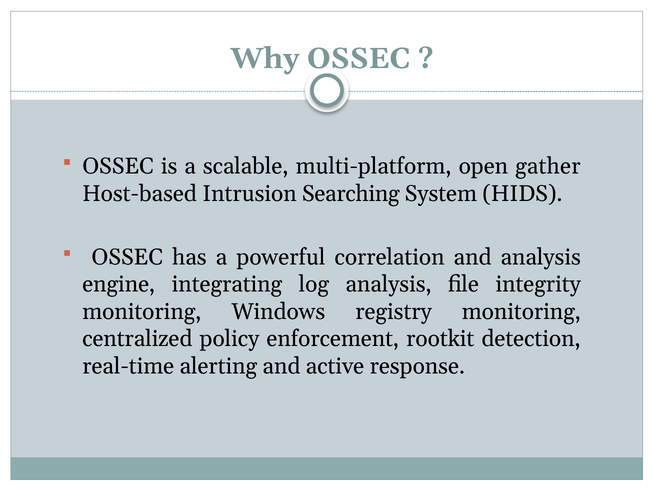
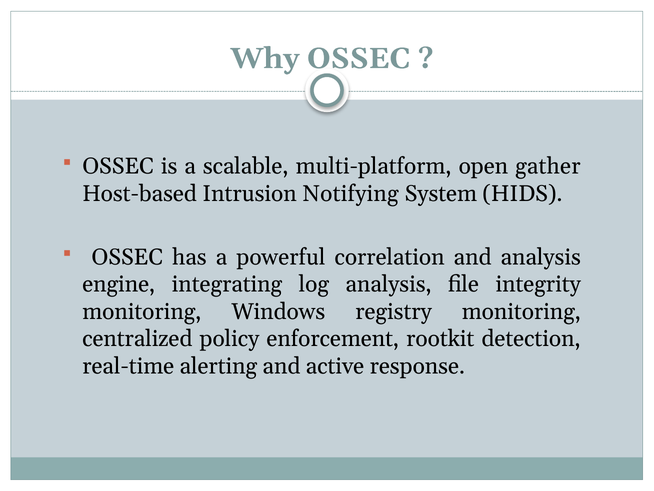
Searching: Searching -> Notifying (351, 193)
